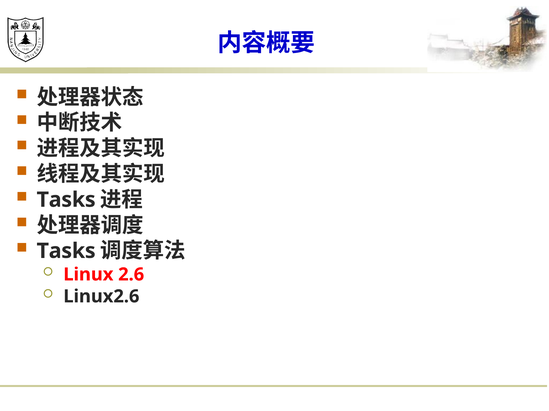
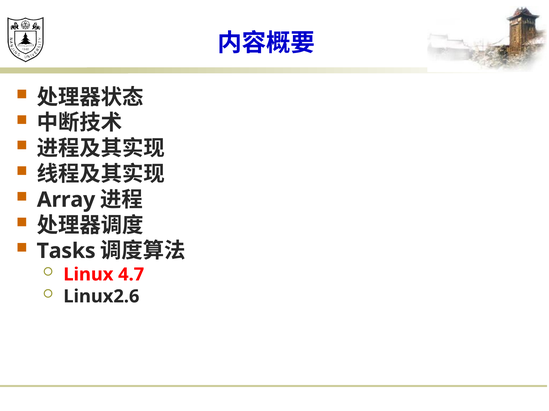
Tasks: Tasks -> Array (66, 200)
2.6: 2.6 -> 4.7 (131, 275)
